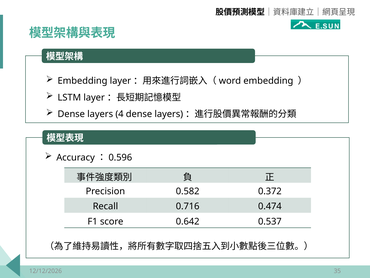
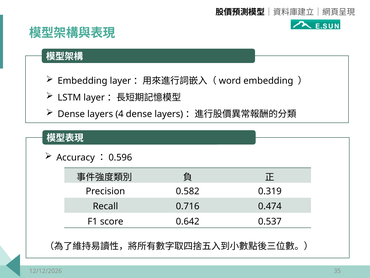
0.372: 0.372 -> 0.319 (270, 191)
